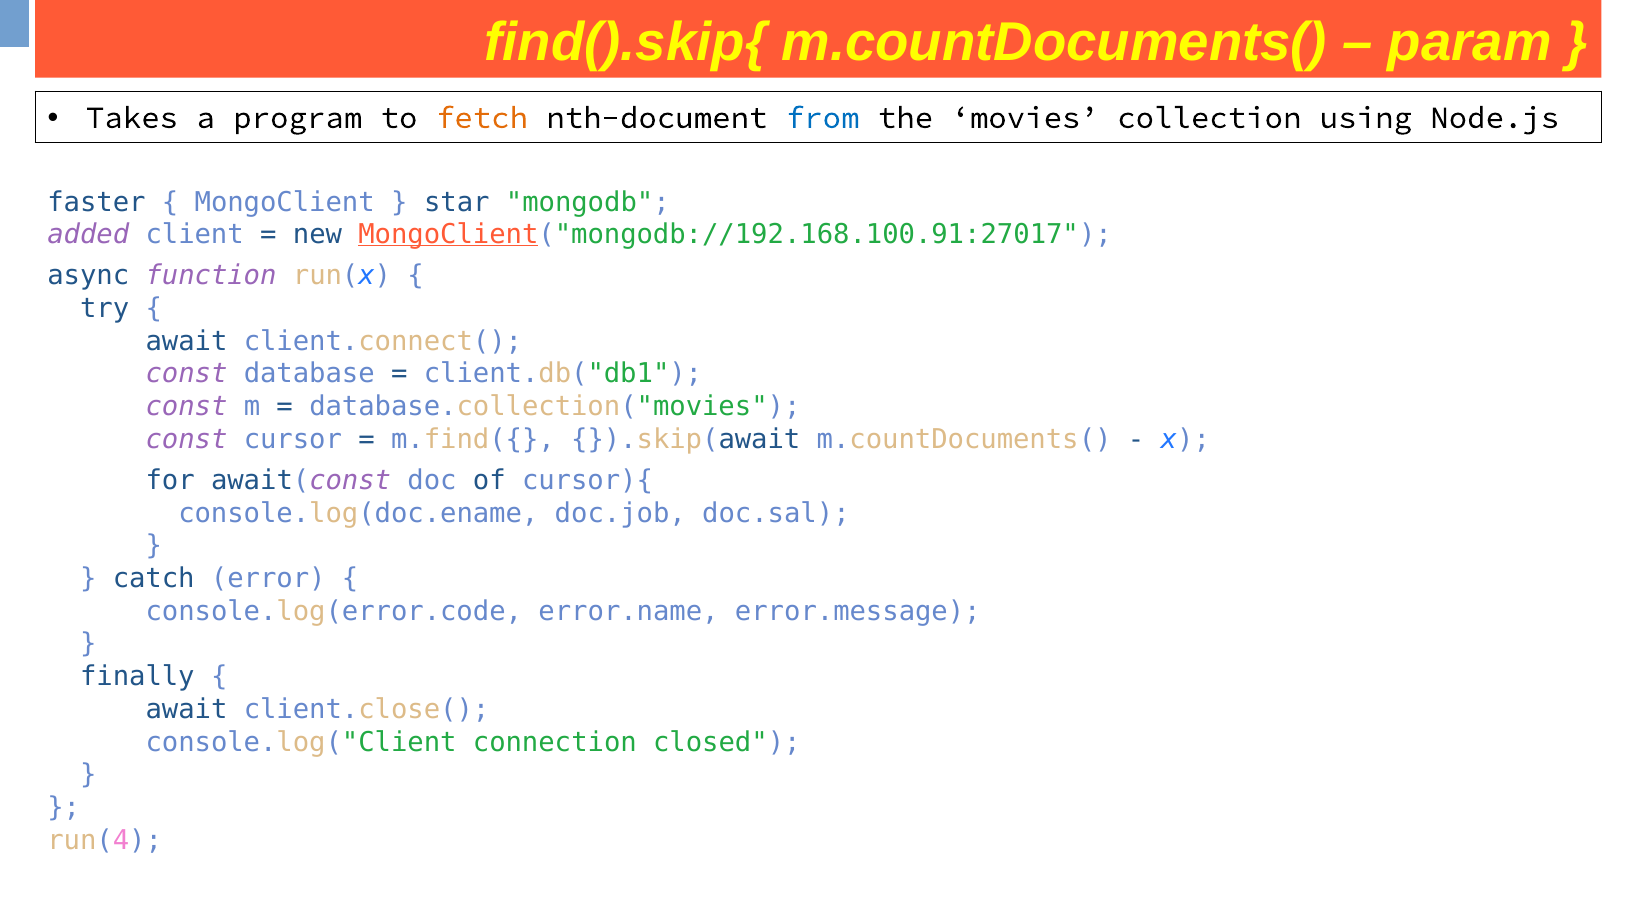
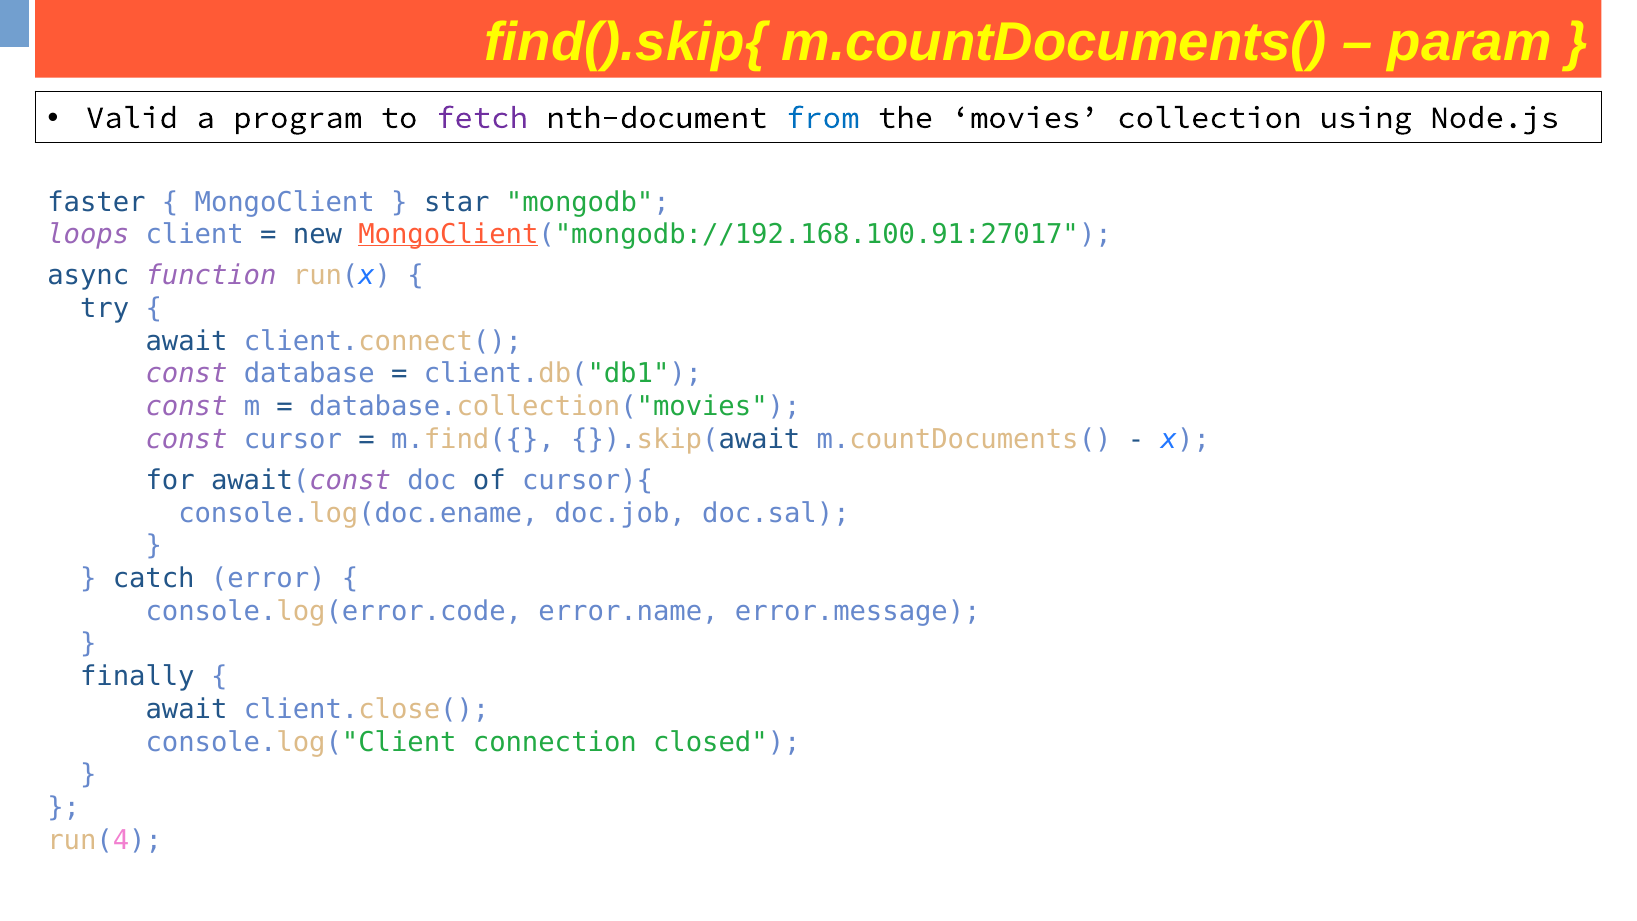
Takes: Takes -> Valid (132, 118)
fetch colour: orange -> purple (482, 118)
added: added -> loops (88, 235)
